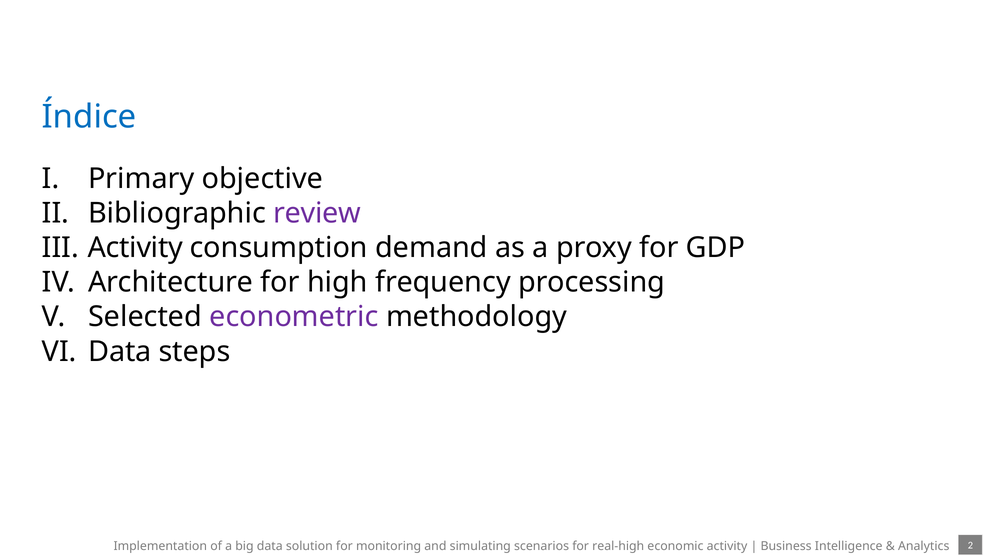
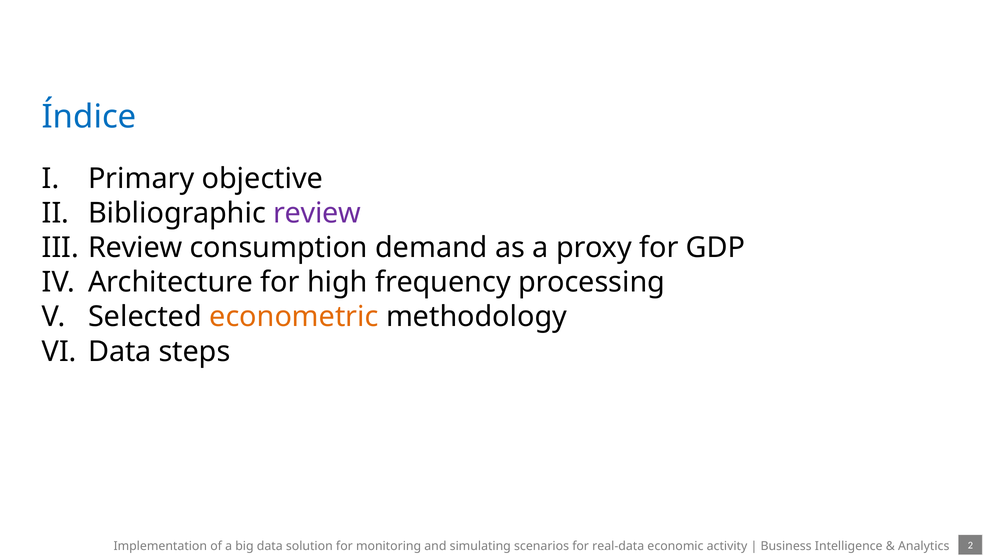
Activity: Activity -> Review (135, 248)
econometric colour: purple -> orange (294, 317)
real-high: real-high -> real-data (618, 546)
